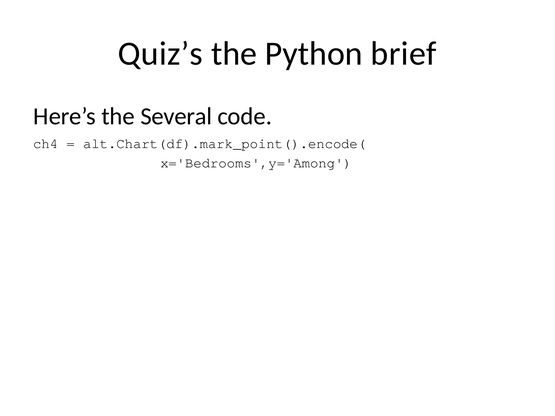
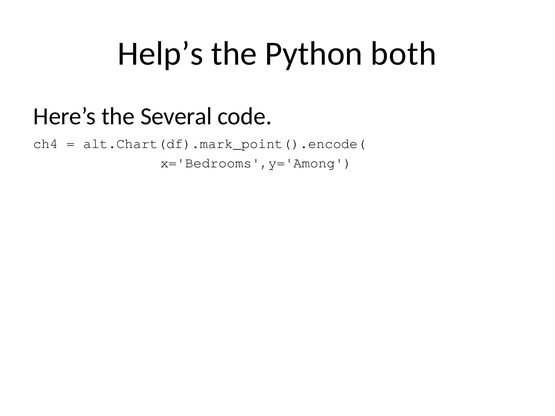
Quiz’s: Quiz’s -> Help’s (160, 54)
brief: brief -> both (404, 54)
